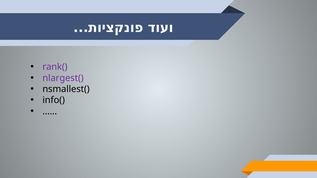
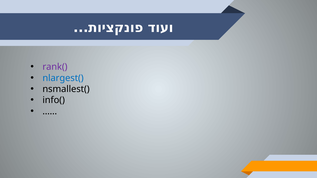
nlargest( colour: purple -> blue (63, 78)
